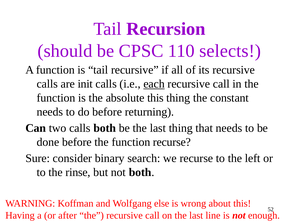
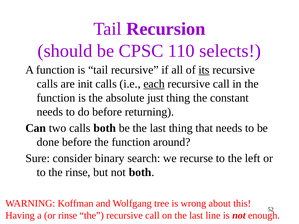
its underline: none -> present (204, 70)
absolute this: this -> just (155, 98)
function recurse: recurse -> around (172, 142)
else: else -> tree (162, 204)
or after: after -> rinse (68, 216)
